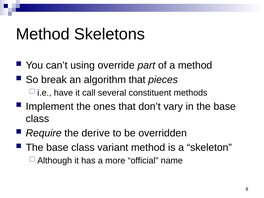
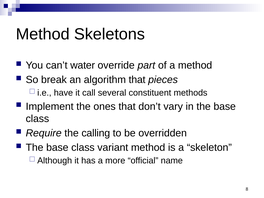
using: using -> water (83, 65)
derive: derive -> calling (96, 133)
